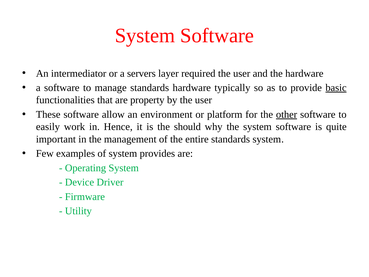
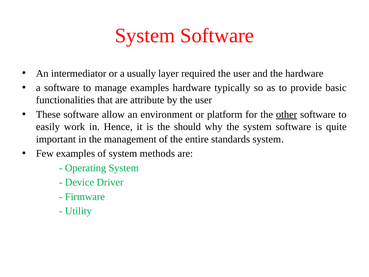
servers: servers -> usually (141, 73)
manage standards: standards -> examples (150, 88)
basic underline: present -> none (336, 88)
property: property -> attribute (147, 100)
provides: provides -> methods (157, 153)
